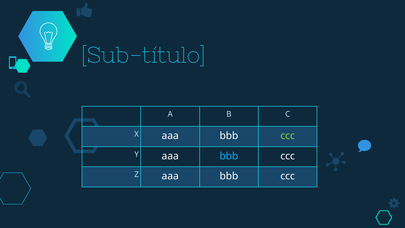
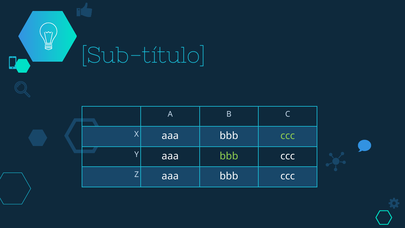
bbb colour: light blue -> light green (229, 156)
